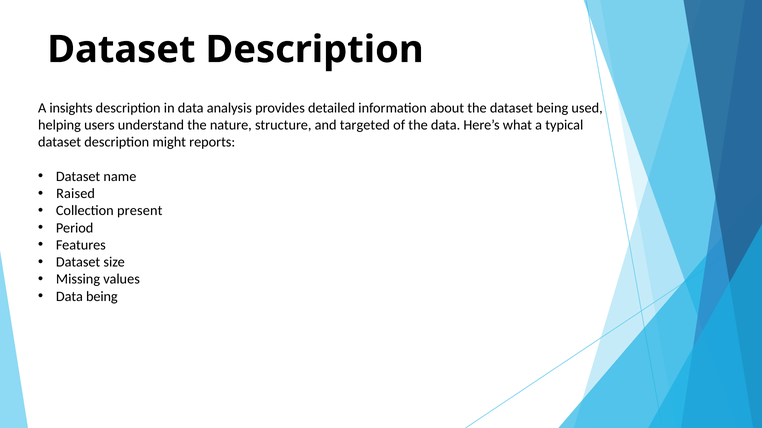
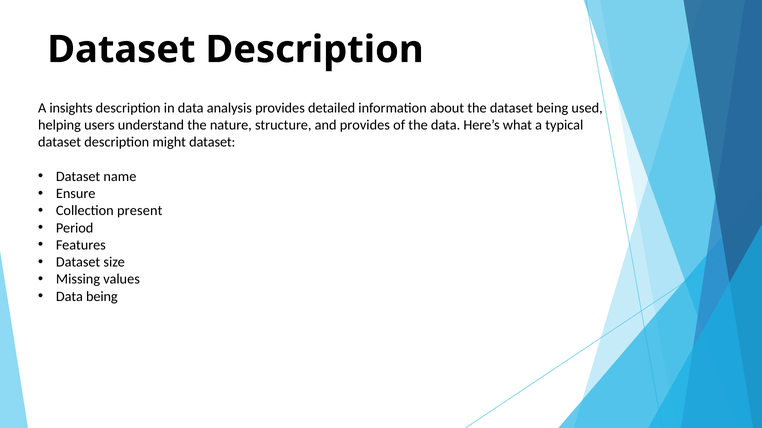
and targeted: targeted -> provides (365, 125)
might reports: reports -> dataset (212, 142)
Raised: Raised -> Ensure (76, 194)
